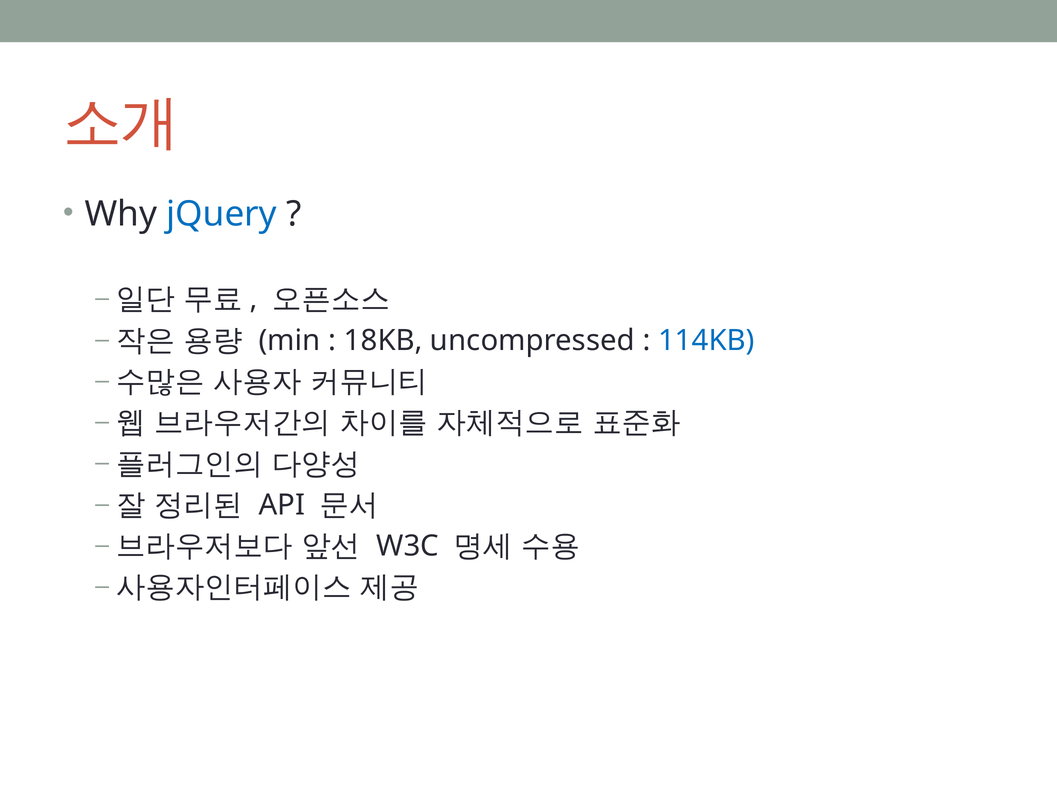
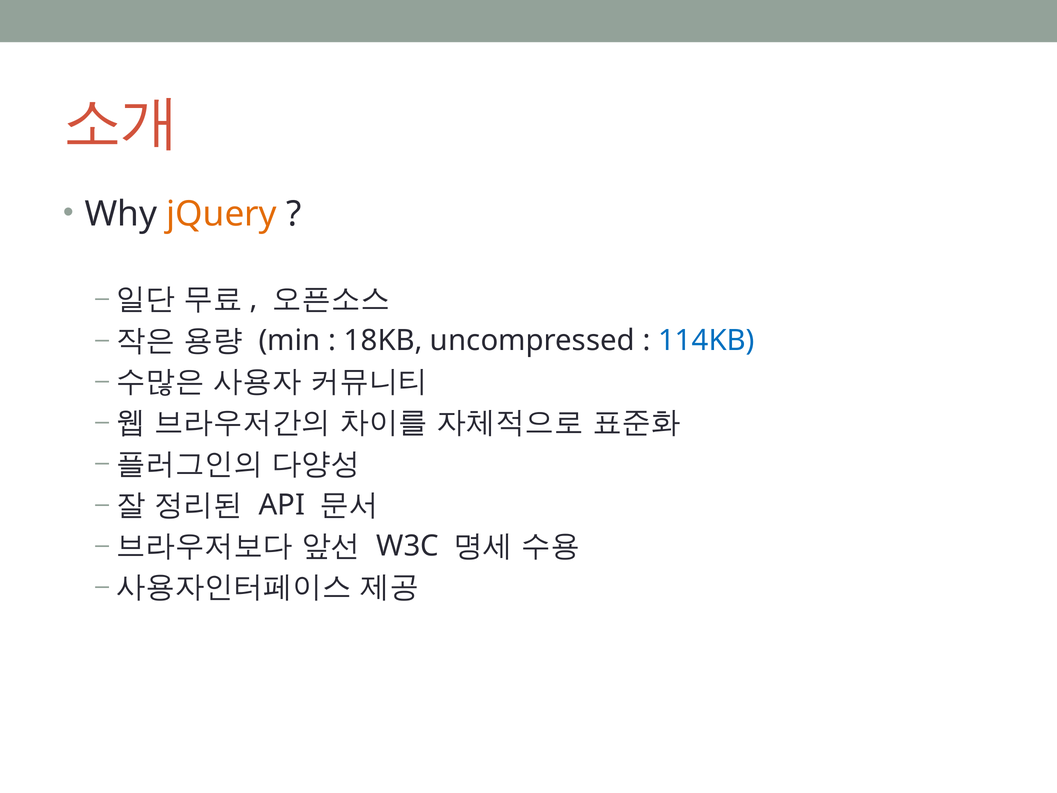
jQuery colour: blue -> orange (222, 214)
